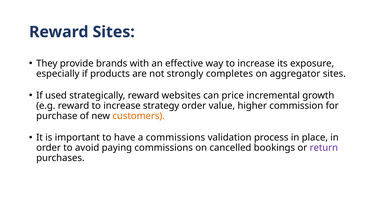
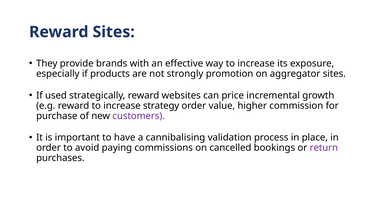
completes: completes -> promotion (230, 74)
customers colour: orange -> purple (139, 116)
a commissions: commissions -> cannibalising (175, 138)
